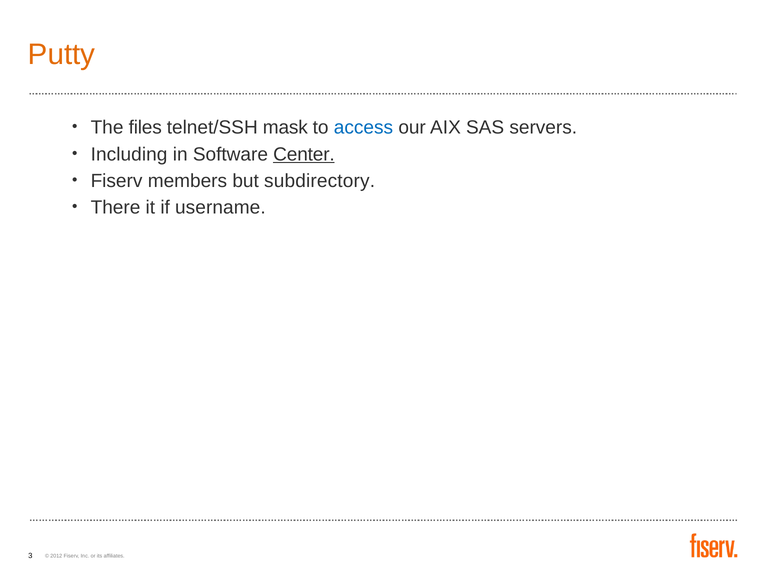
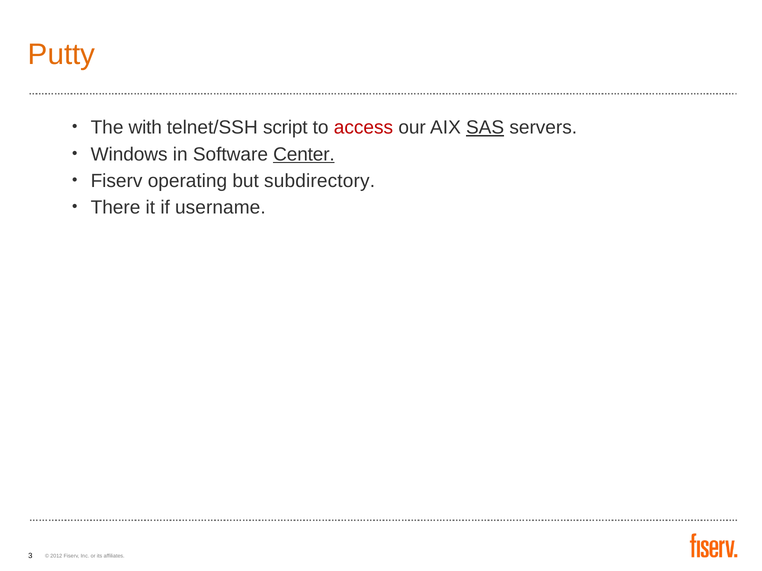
files: files -> with (145, 128)
mask: mask -> script (285, 128)
access colour: blue -> red (363, 128)
SAS underline: none -> present (485, 128)
Including: Including -> Windows (129, 154)
members: members -> operating (187, 181)
